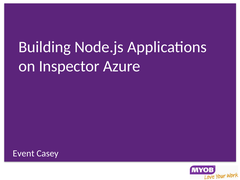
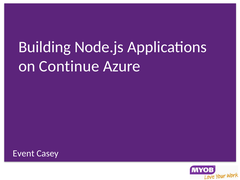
Inspector: Inspector -> Continue (69, 66)
